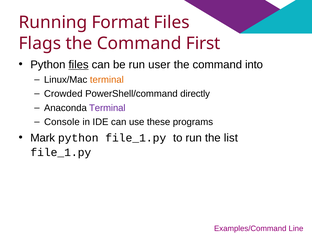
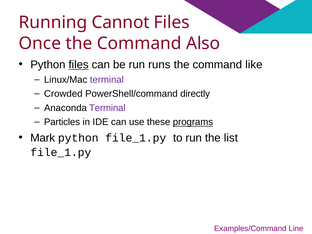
Format: Format -> Cannot (121, 23)
Flags: Flags -> Once (40, 43)
First: First -> Also (203, 43)
user: user -> runs (159, 65)
into: into -> like (254, 65)
terminal colour: orange -> purple (107, 80)
Console: Console -> Particles (62, 122)
programs underline: none -> present (193, 122)
